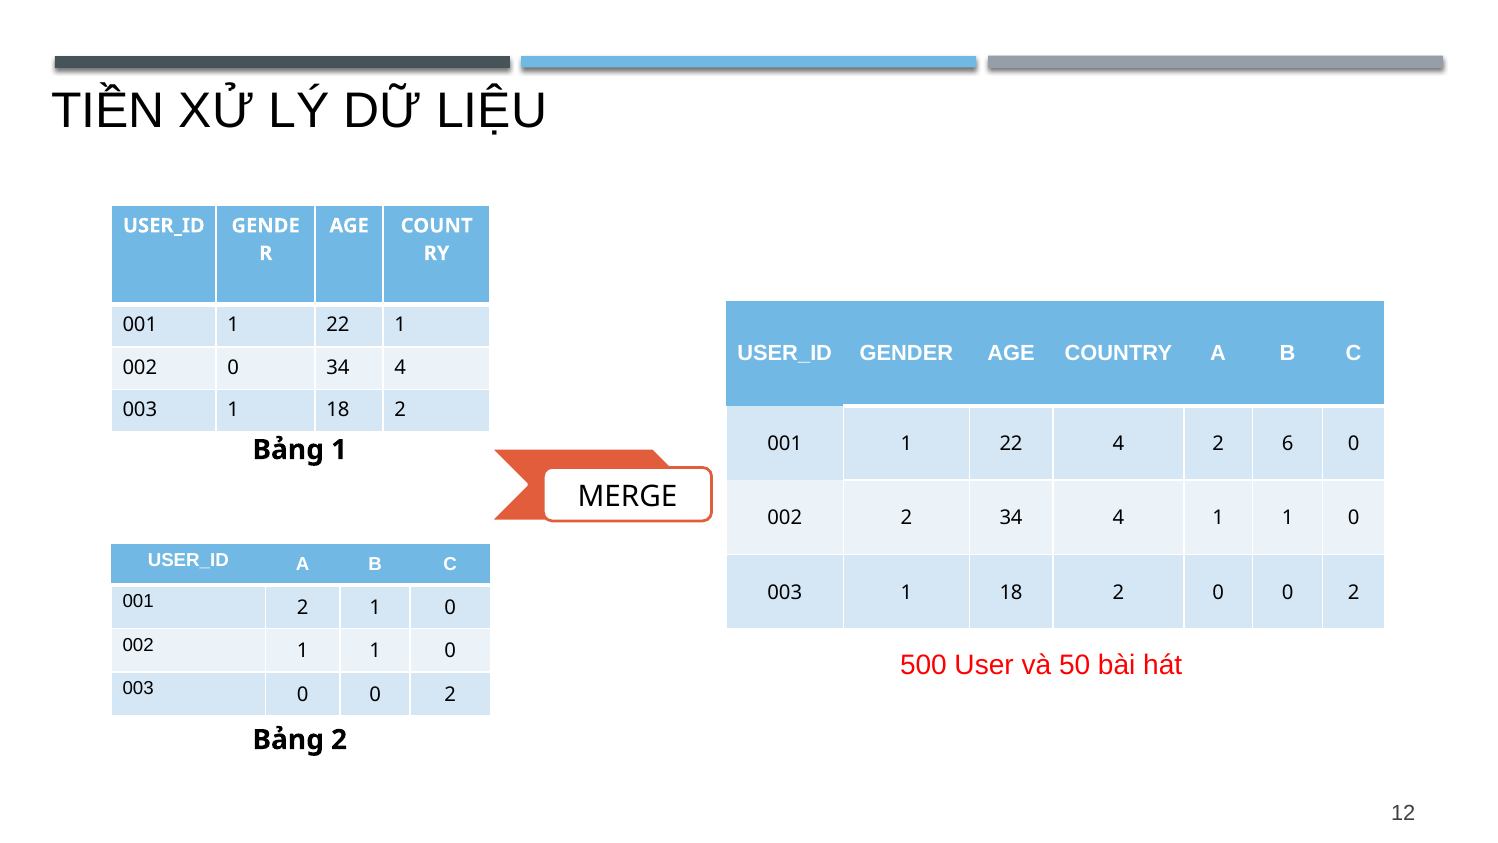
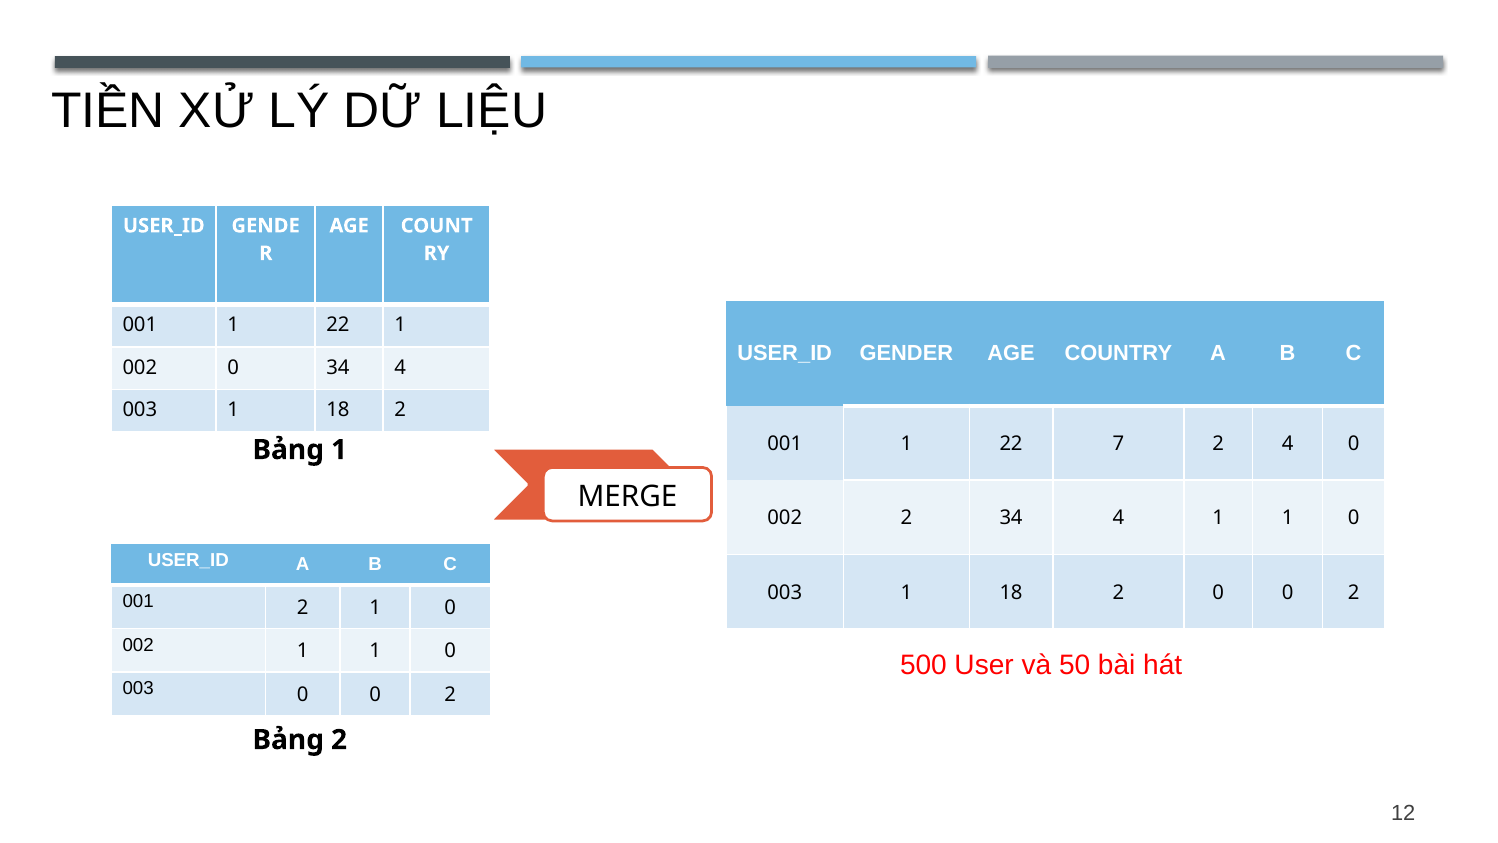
22 4: 4 -> 7 (1119, 444)
2 6: 6 -> 4 (1288, 444)
